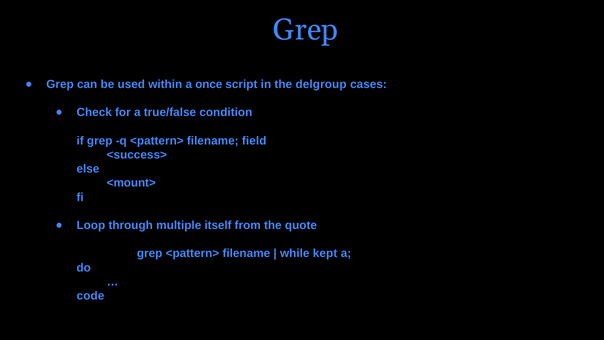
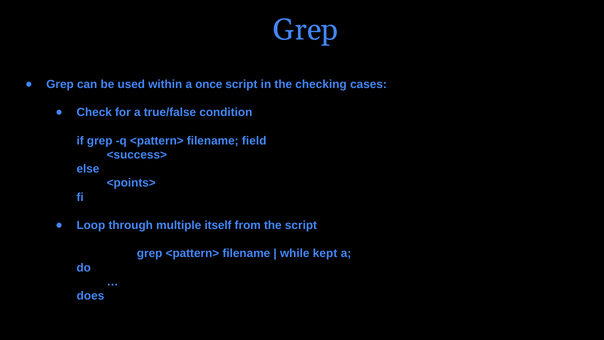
delgroup: delgroup -> checking (321, 84)
<mount>: <mount> -> <points> (131, 183)
the quote: quote -> script (301, 225)
code: code -> does (91, 296)
